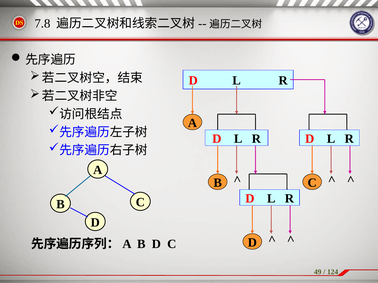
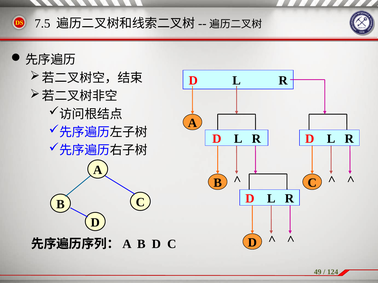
7.8: 7.8 -> 7.5 (42, 24)
